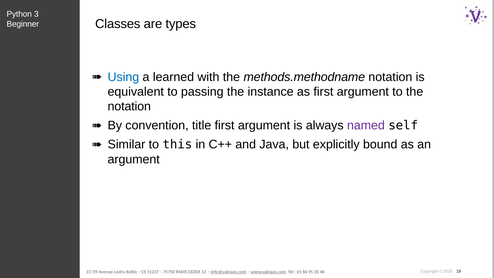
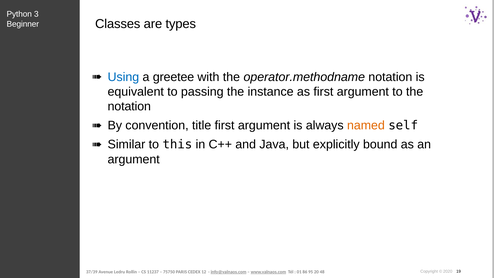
learned: learned -> greetee (174, 77)
methods.methodname: methods.methodname -> operator.methodname (304, 77)
named colour: purple -> orange (366, 125)
